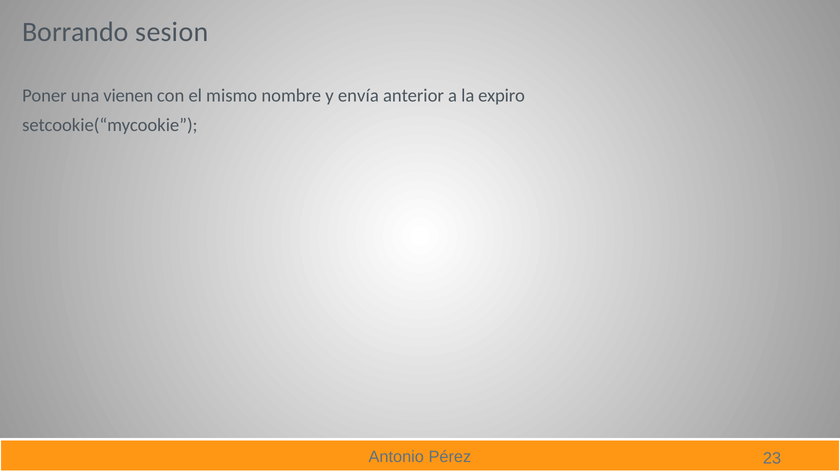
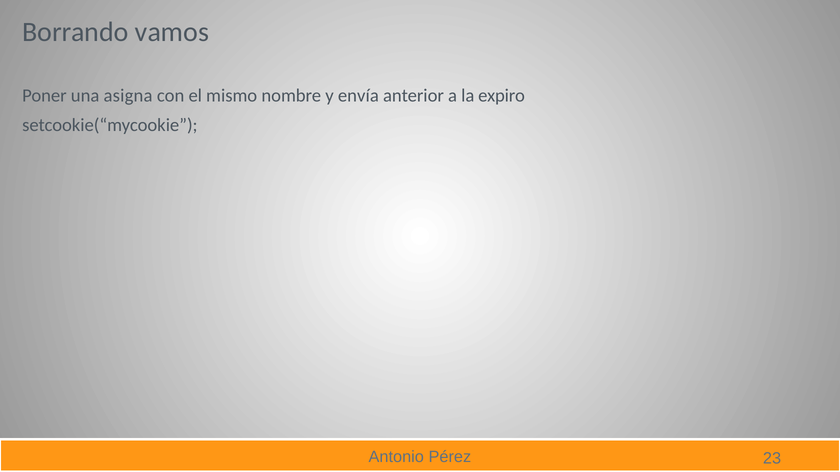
sesion: sesion -> vamos (172, 32)
vienen: vienen -> asigna (128, 96)
